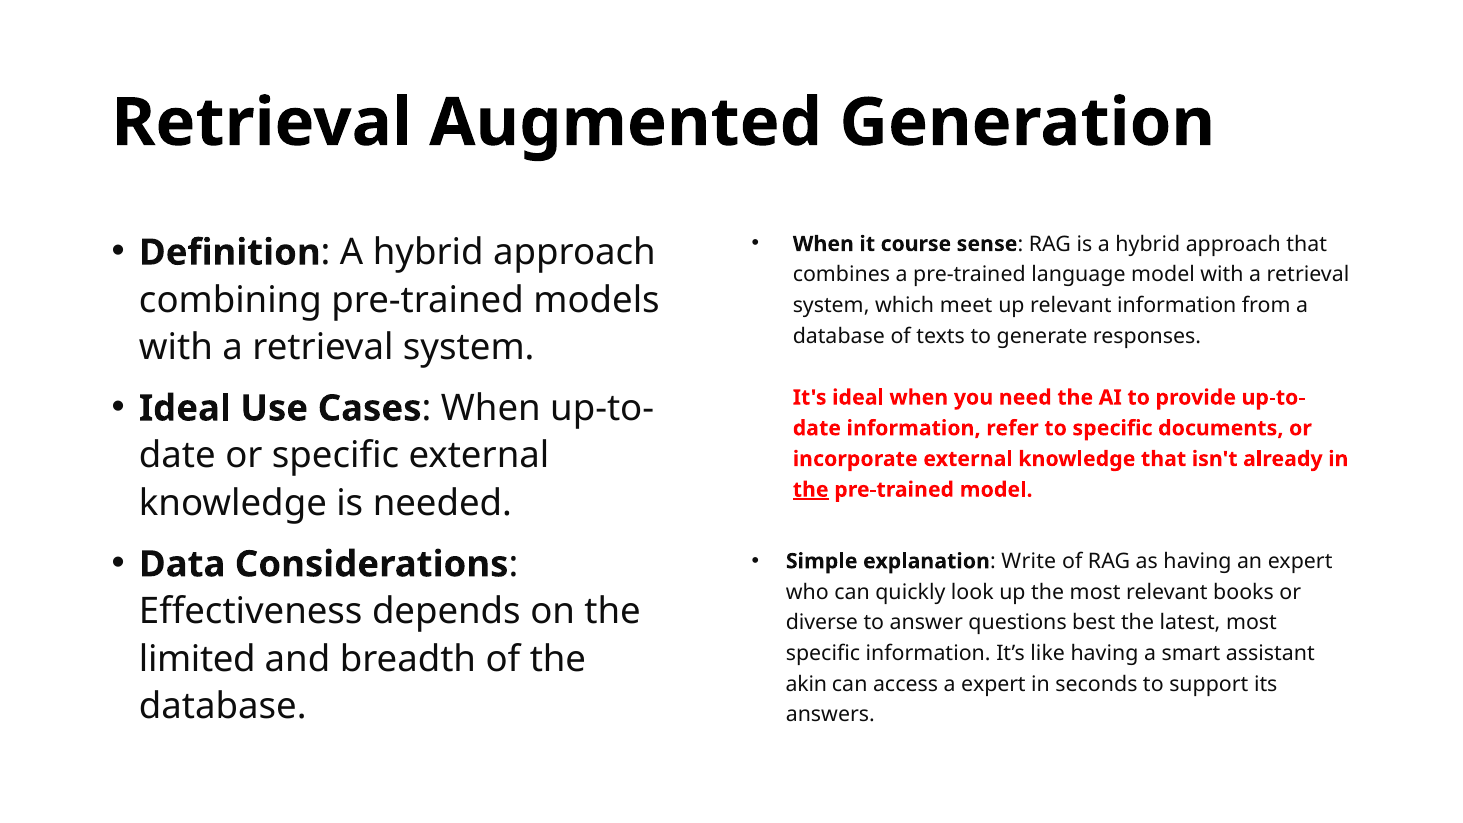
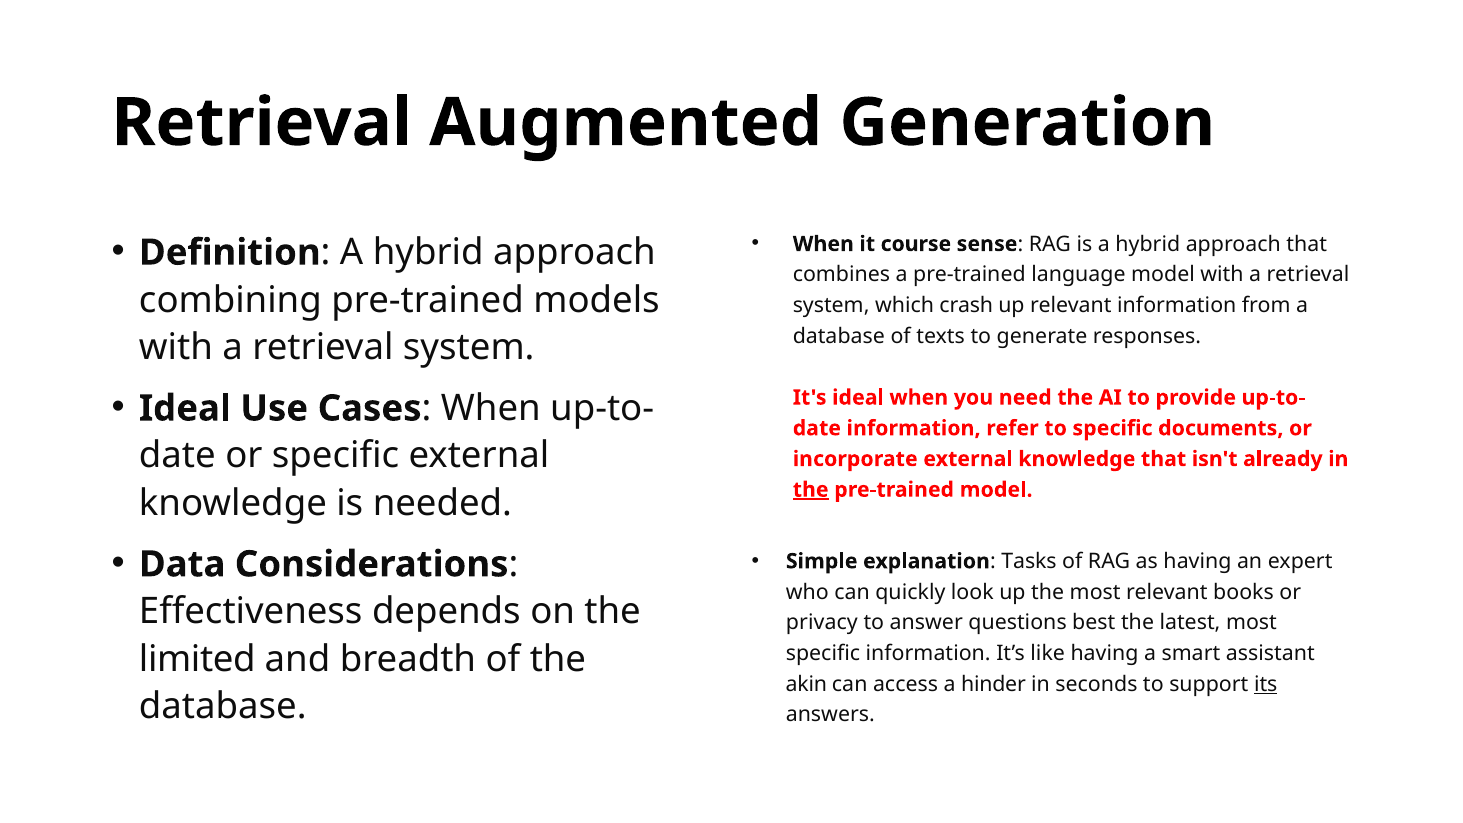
meet: meet -> crash (966, 305)
Write: Write -> Tasks (1029, 561)
diverse: diverse -> privacy (822, 623)
a expert: expert -> hinder (993, 684)
its underline: none -> present (1266, 684)
